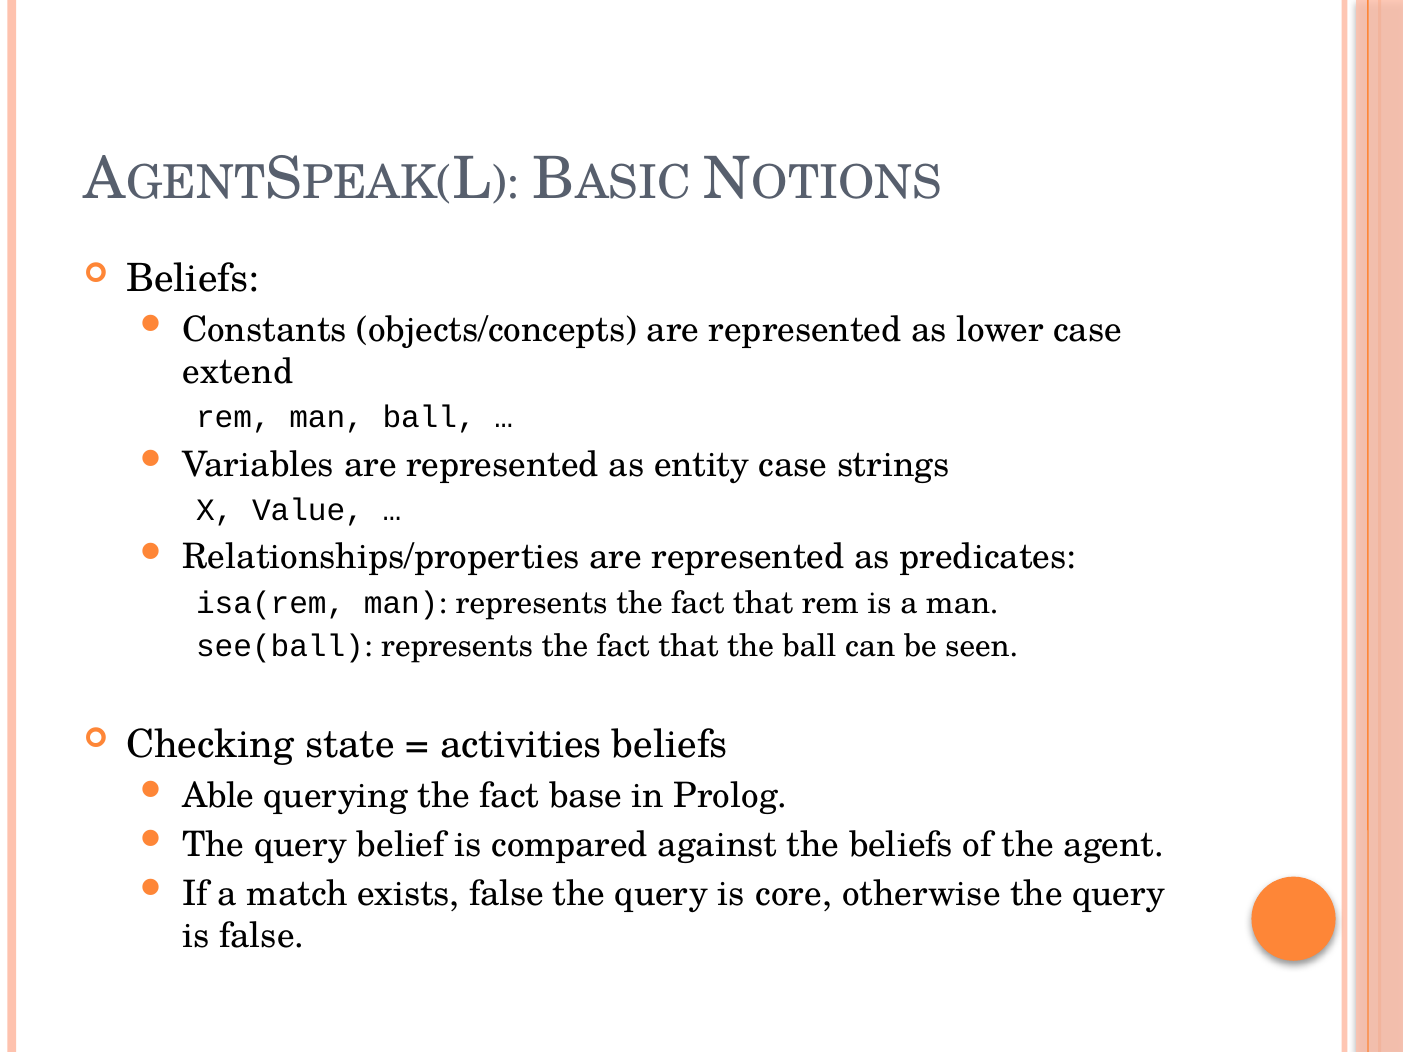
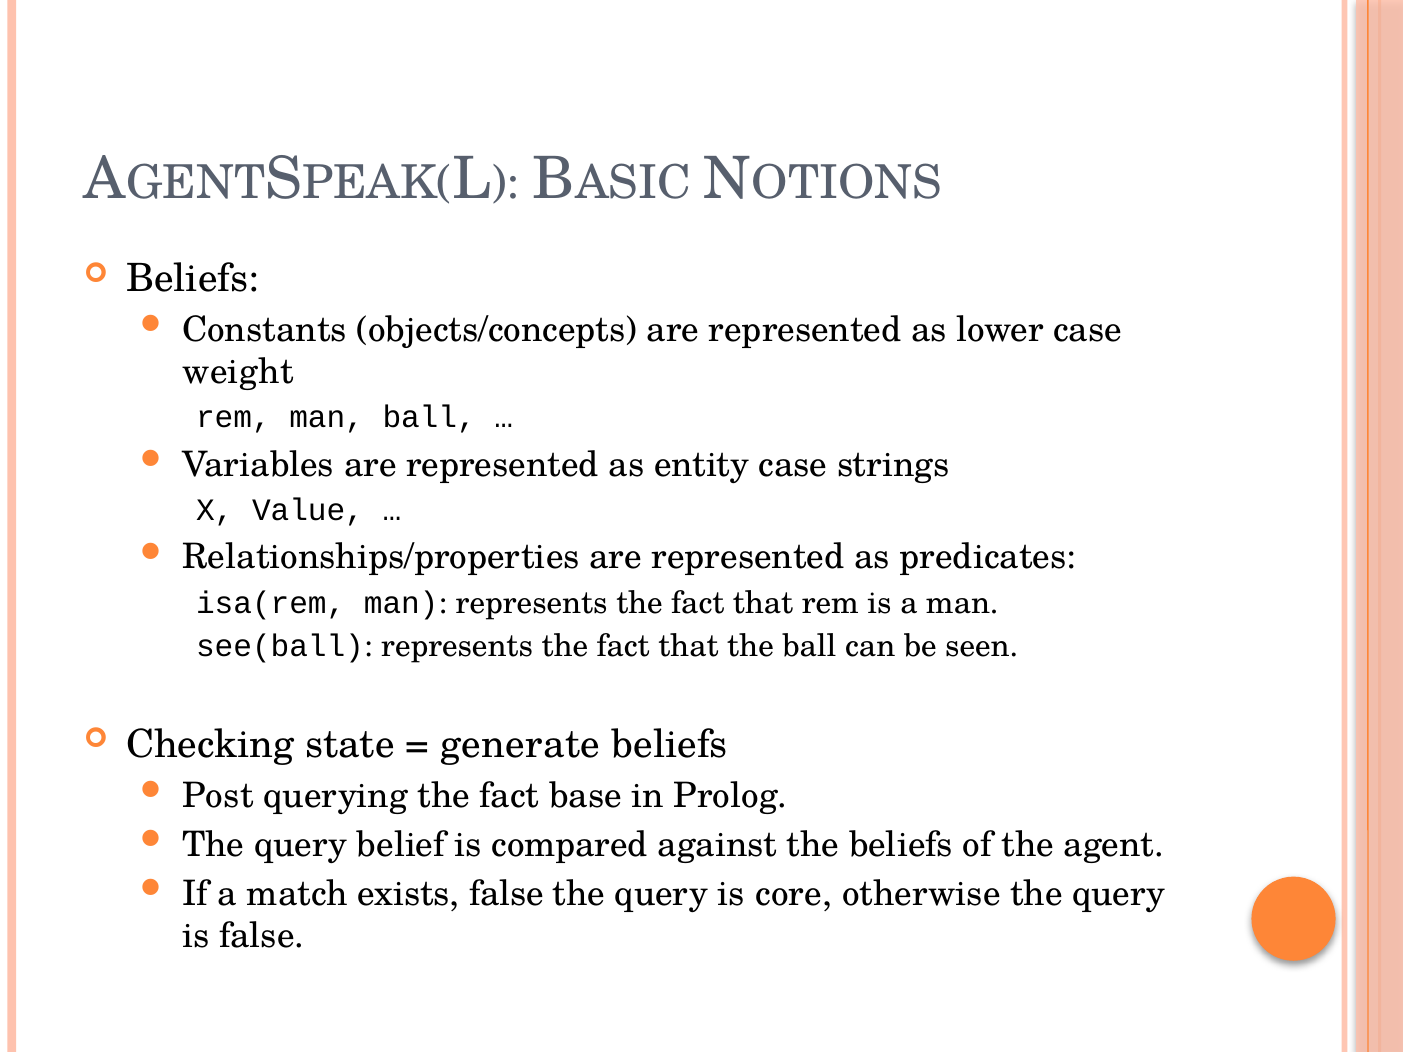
extend: extend -> weight (238, 372)
activities: activities -> generate (520, 744)
Able: Able -> Post (218, 796)
